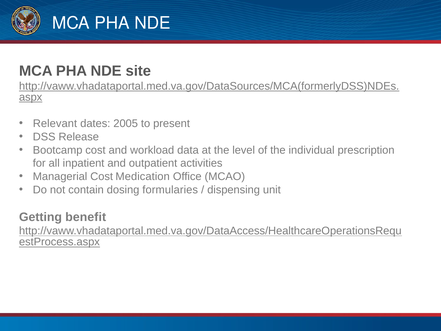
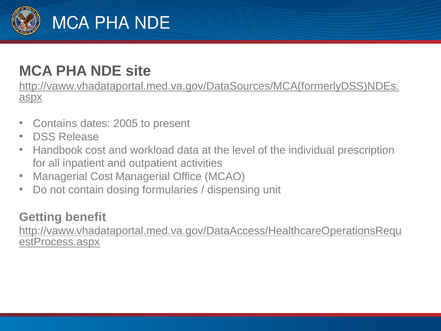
Relevant: Relevant -> Contains (55, 123)
Bootcamp: Bootcamp -> Handbook (58, 150)
Cost Medication: Medication -> Managerial (143, 176)
